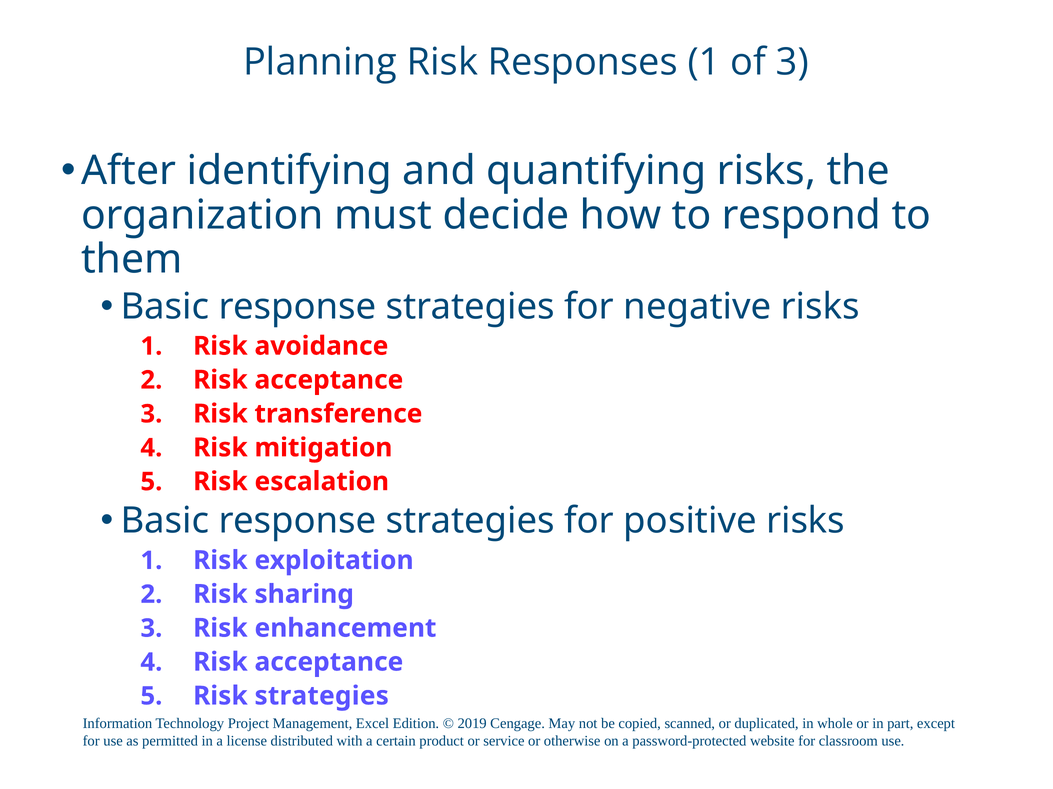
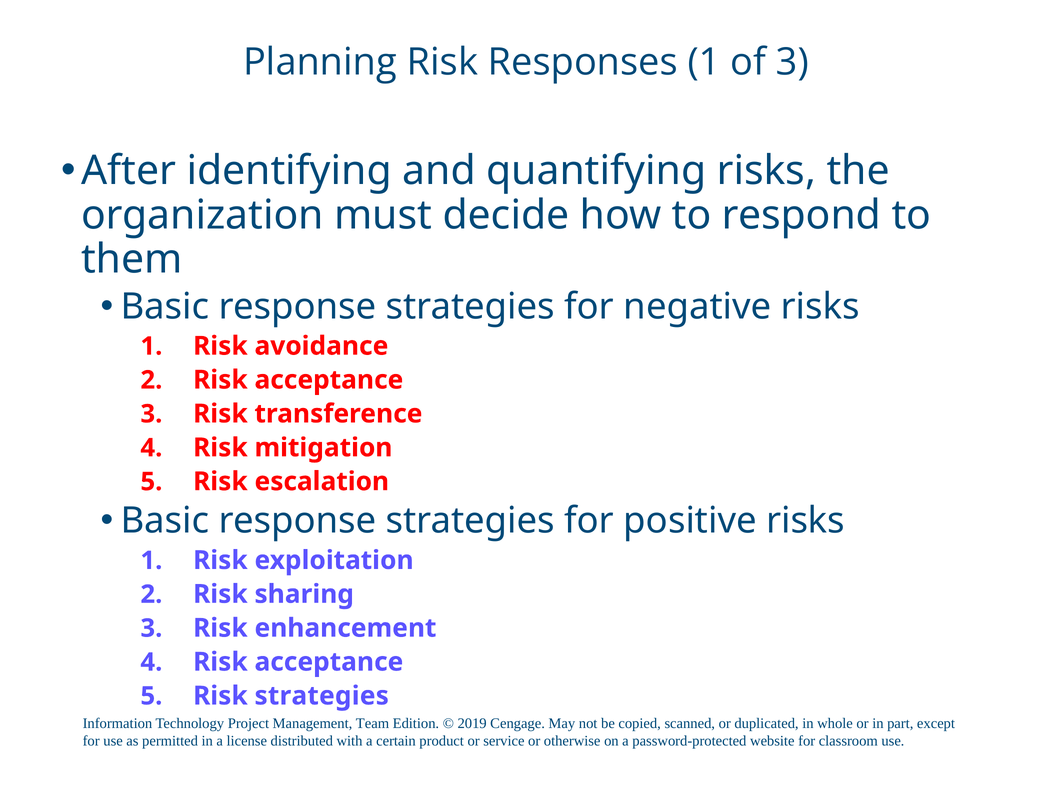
Excel: Excel -> Team (373, 724)
